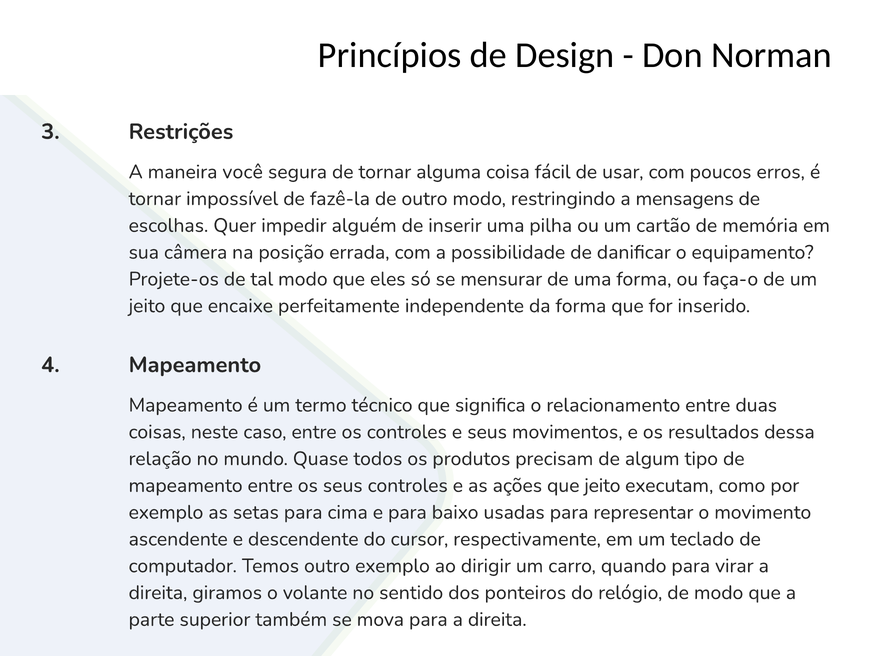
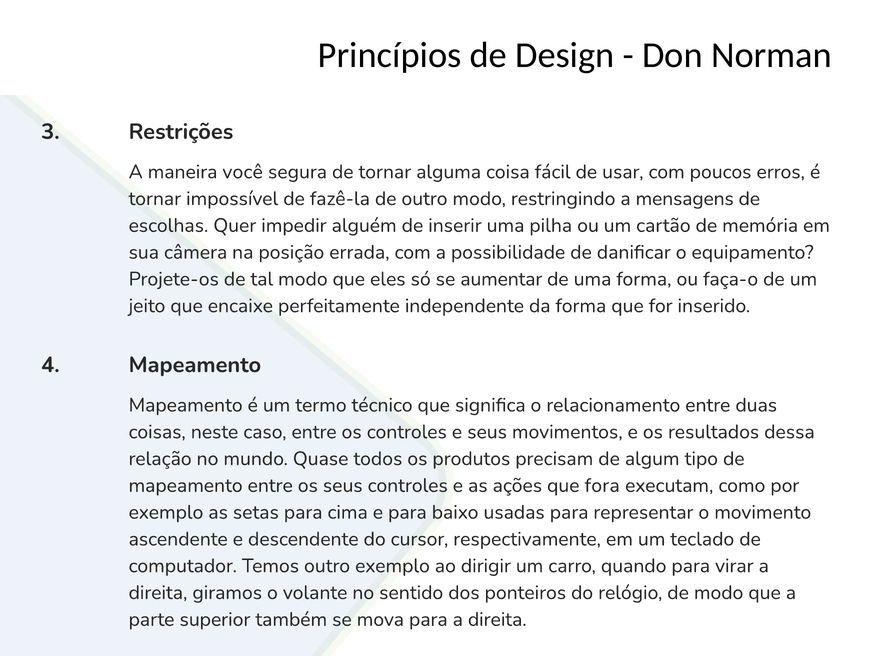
mensurar: mensurar -> aumentar (501, 279)
que jeito: jeito -> fora (602, 486)
